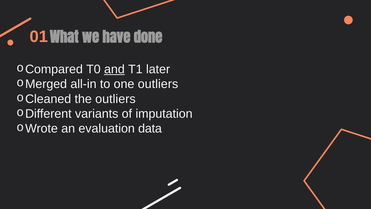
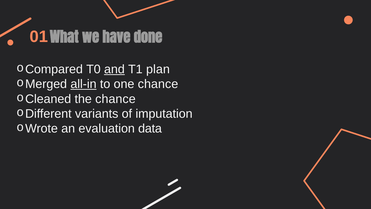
later: later -> plan (158, 69)
all-in underline: none -> present (83, 84)
one outliers: outliers -> chance (158, 84)
the outliers: outliers -> chance (115, 99)
